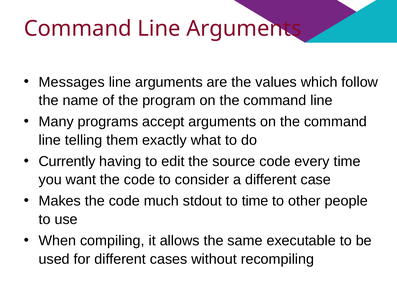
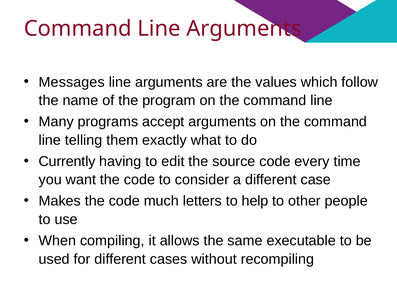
stdout: stdout -> letters (202, 202)
to time: time -> help (255, 202)
